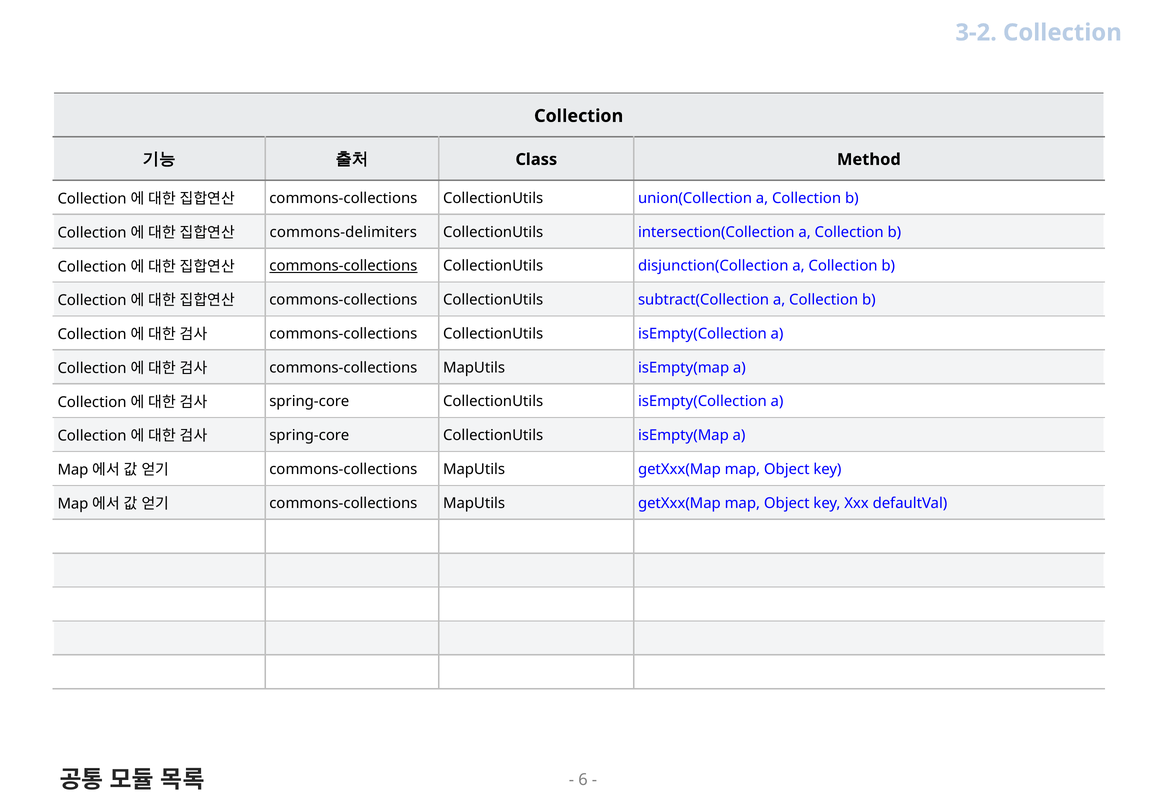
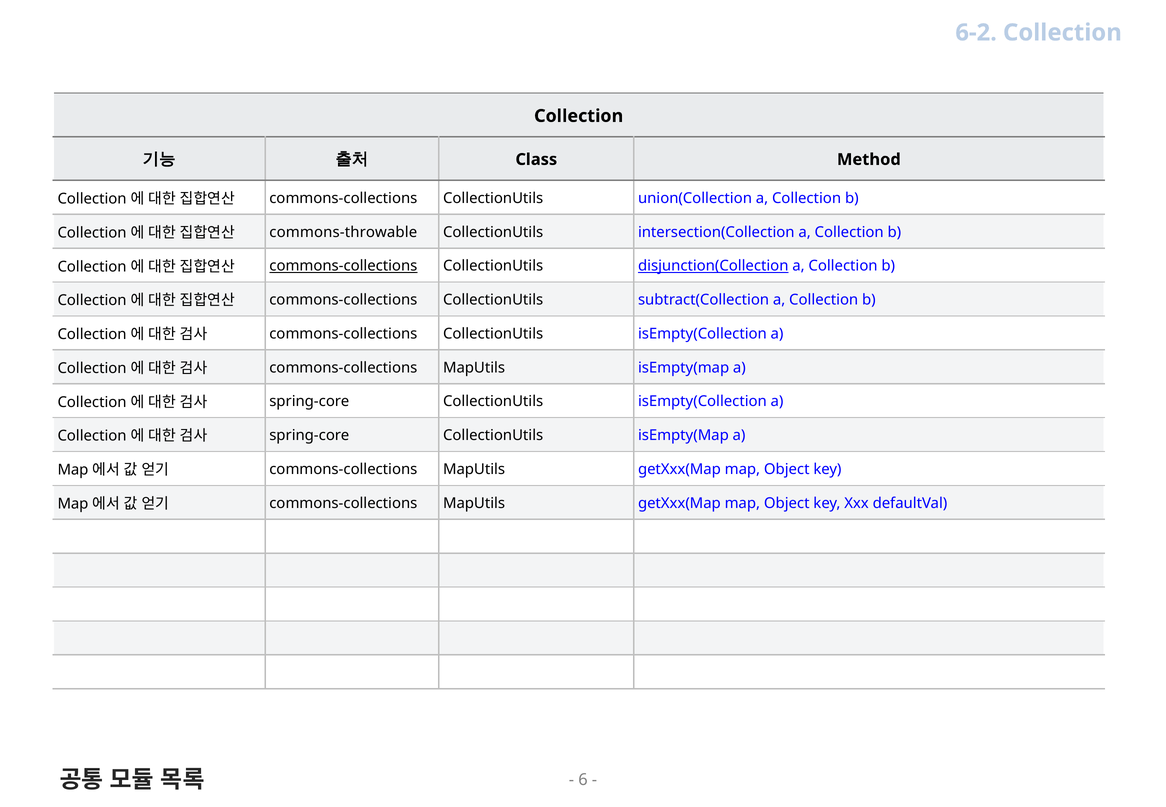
3-2: 3-2 -> 6-2 (976, 33)
commons-delimiters: commons-delimiters -> commons-throwable (343, 232)
disjunction(Collection underline: none -> present (713, 266)
